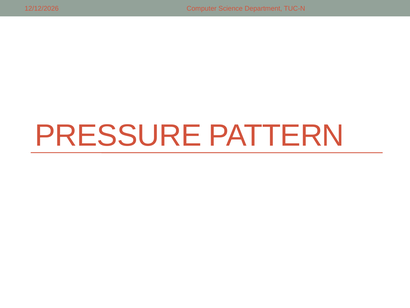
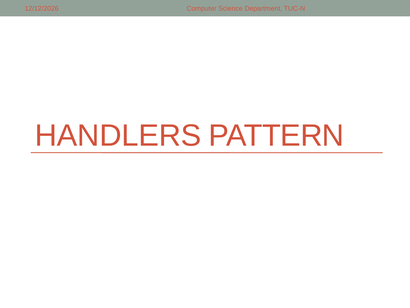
PRESSURE: PRESSURE -> HANDLERS (118, 135)
